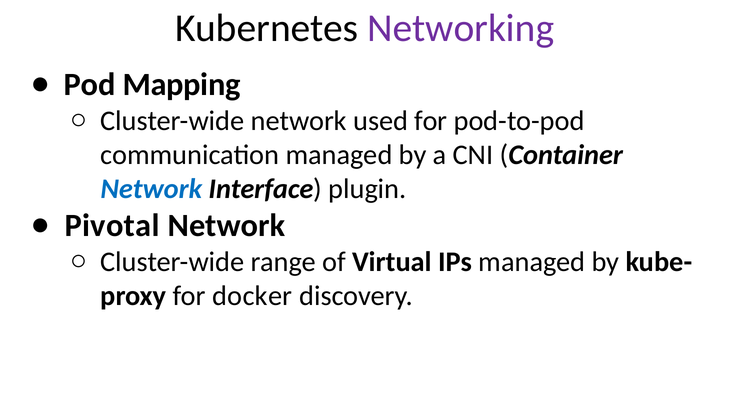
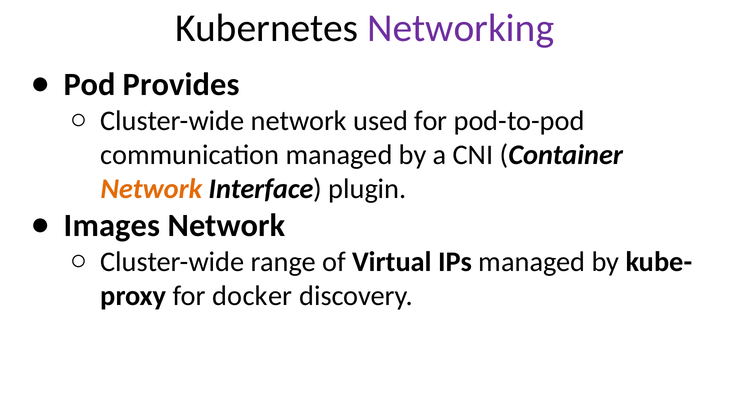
Mapping: Mapping -> Provides (181, 85)
Network colour: blue -> orange (151, 189)
Pivotal: Pivotal -> Images (112, 226)
